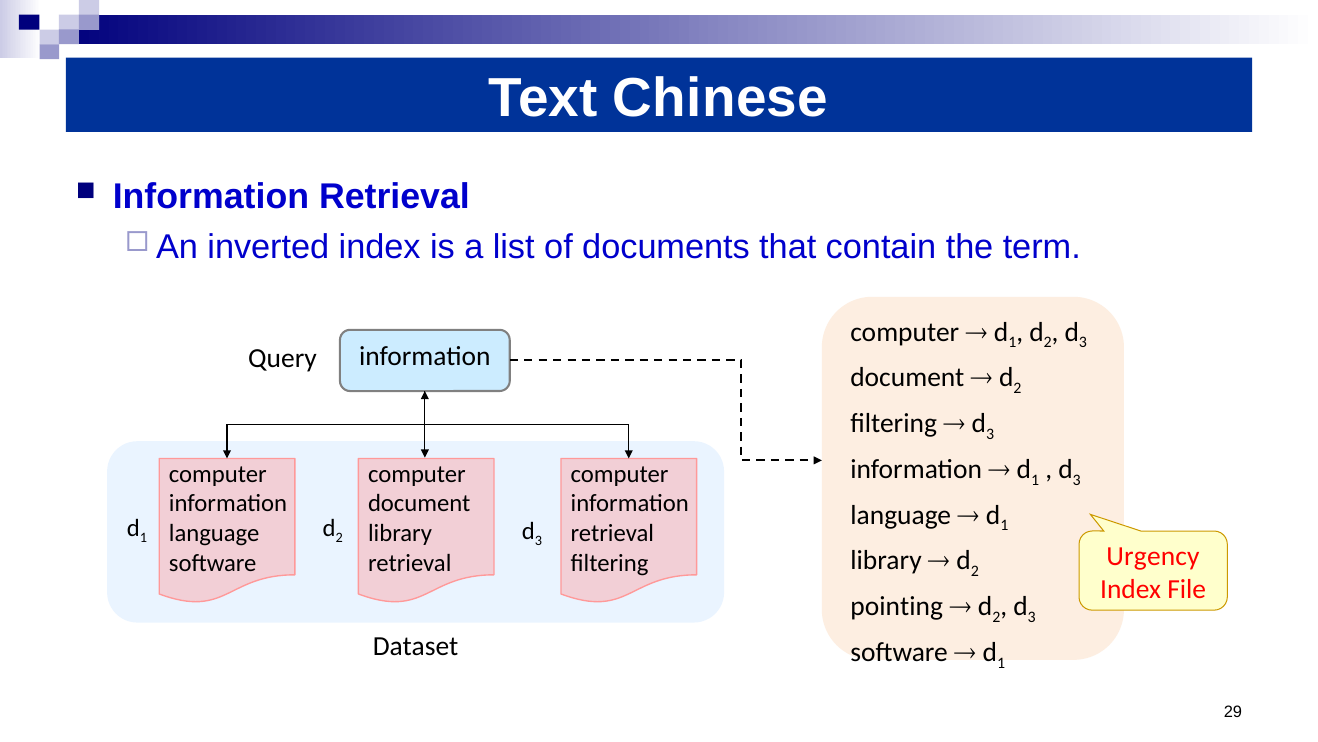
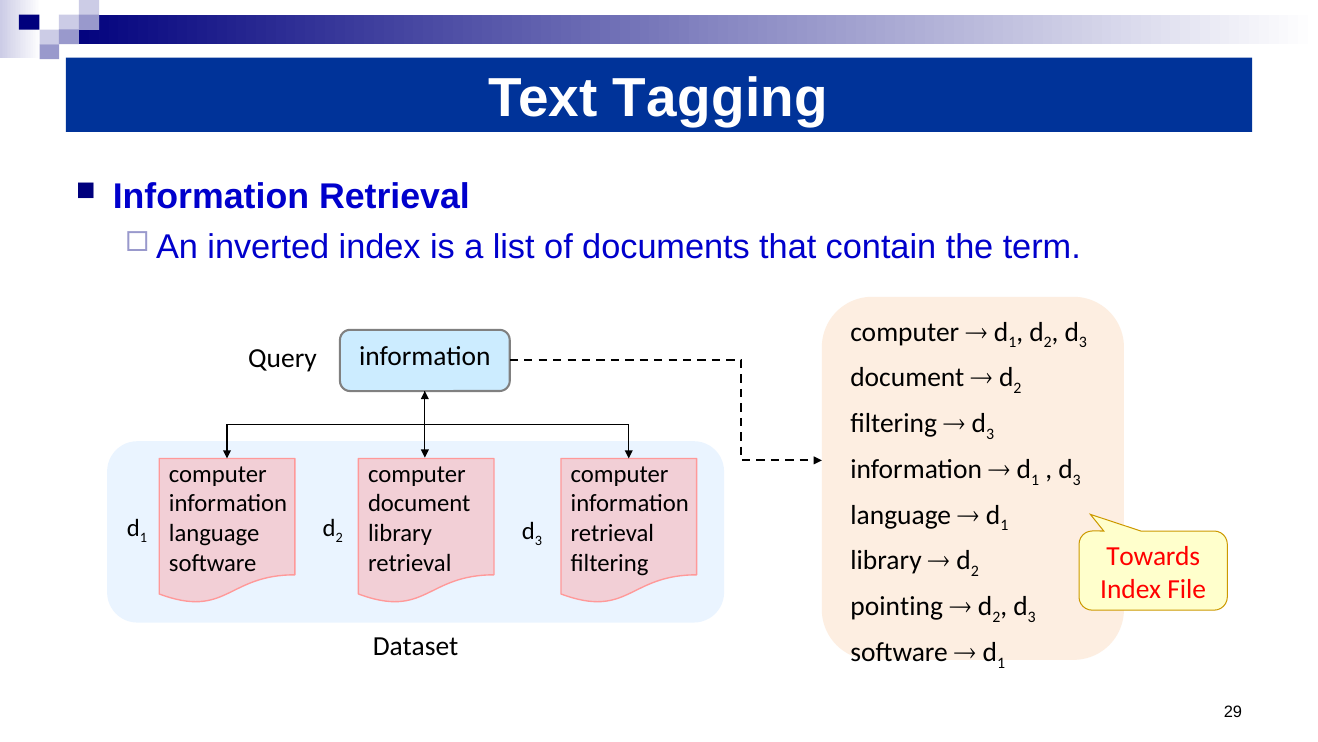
Chinese: Chinese -> Tagging (720, 99)
Urgency: Urgency -> Towards (1153, 556)
